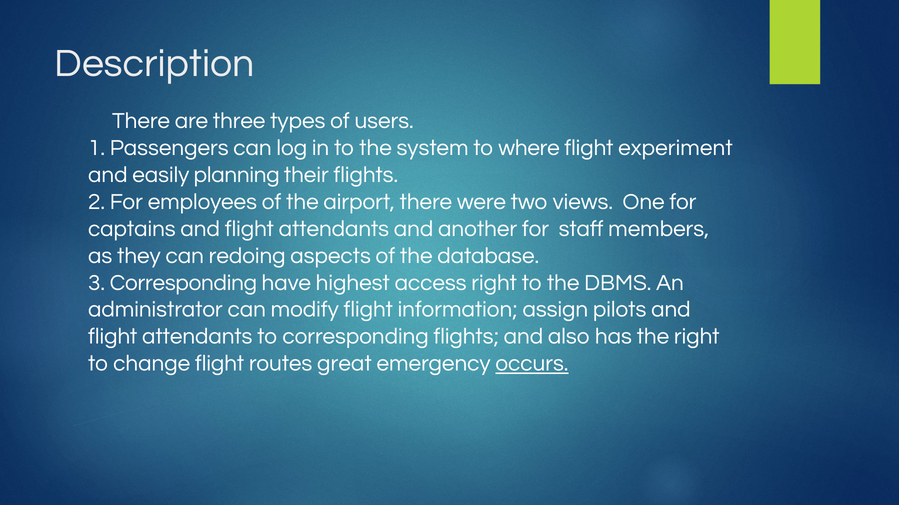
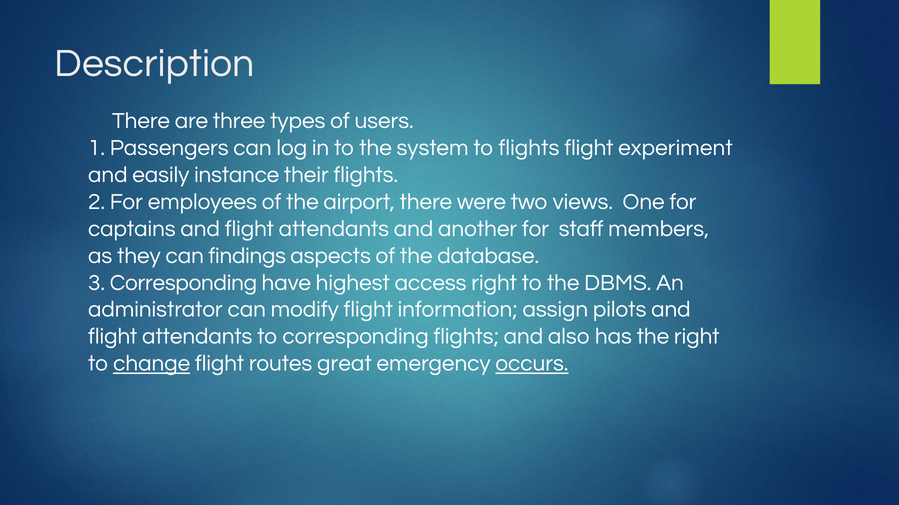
to where: where -> flights (529, 148)
planning: planning -> instance (237, 175)
redoing: redoing -> findings (247, 256)
change underline: none -> present (152, 364)
